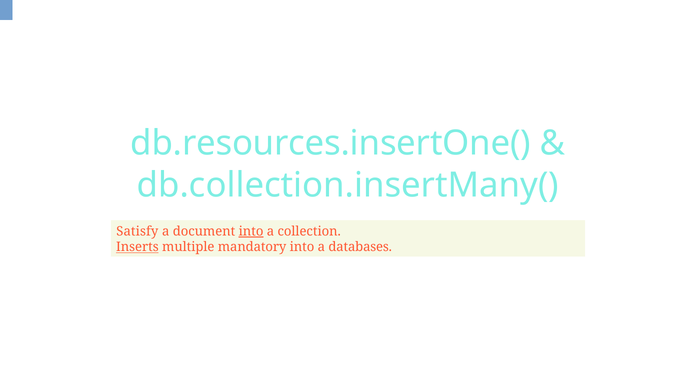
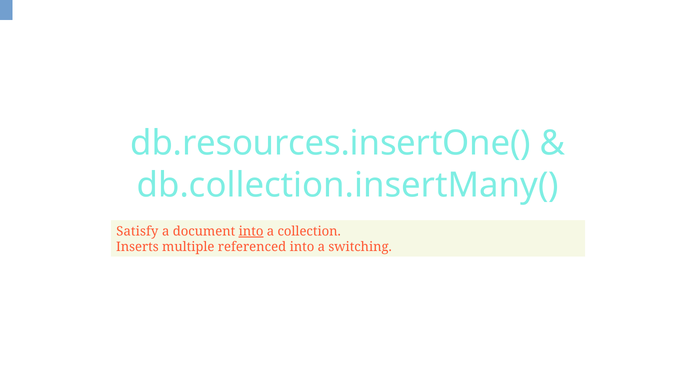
Inserts underline: present -> none (137, 247)
mandatory: mandatory -> referenced (252, 247)
databases: databases -> switching (360, 247)
